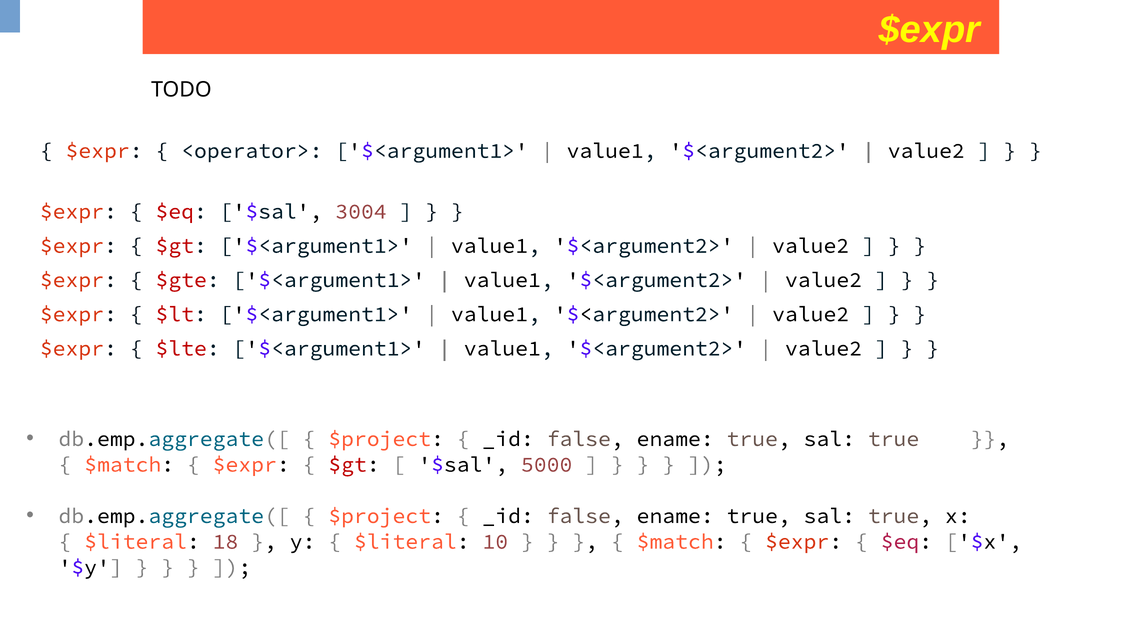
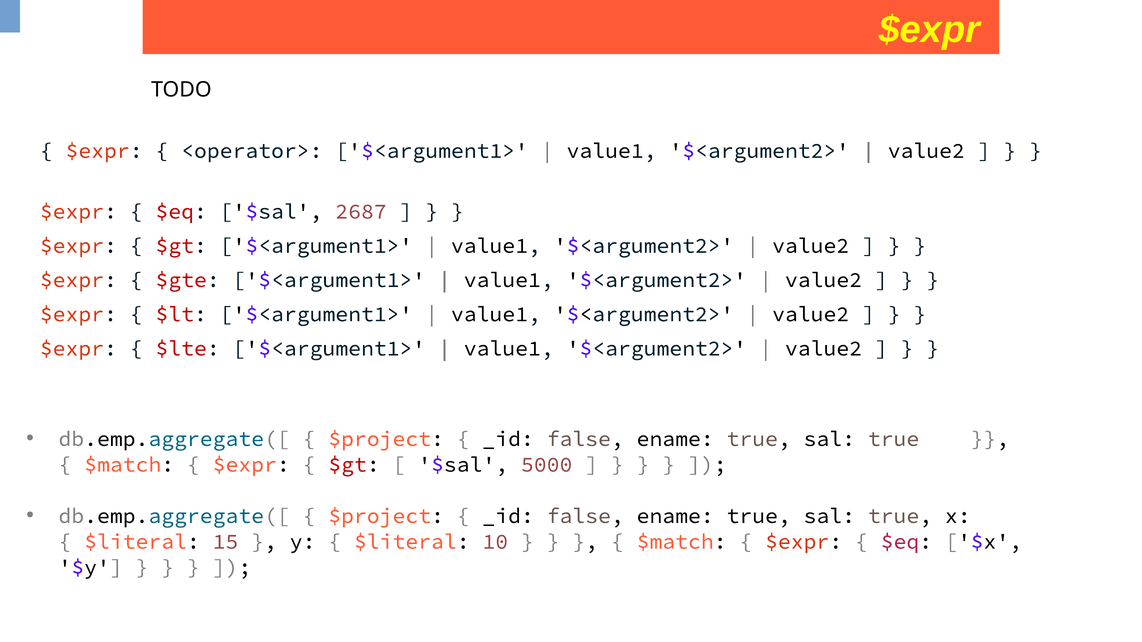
3004: 3004 -> 2687 (361, 212)
18: 18 -> 15 (225, 542)
